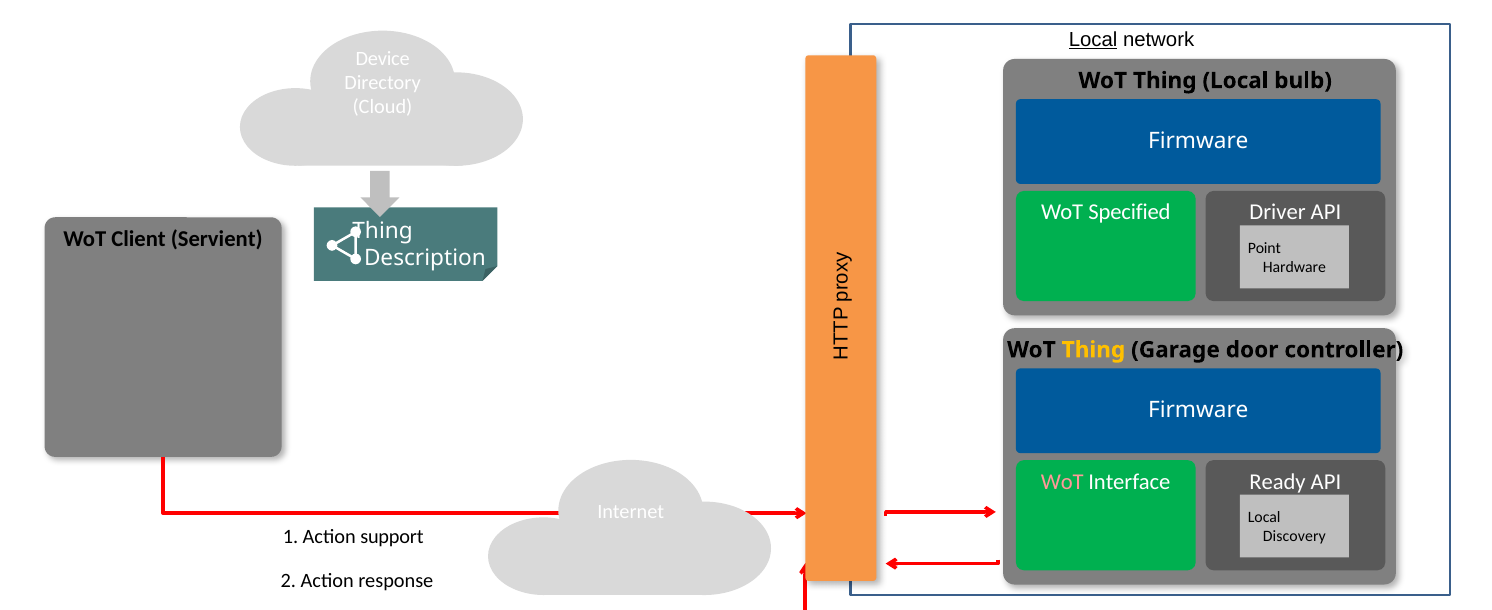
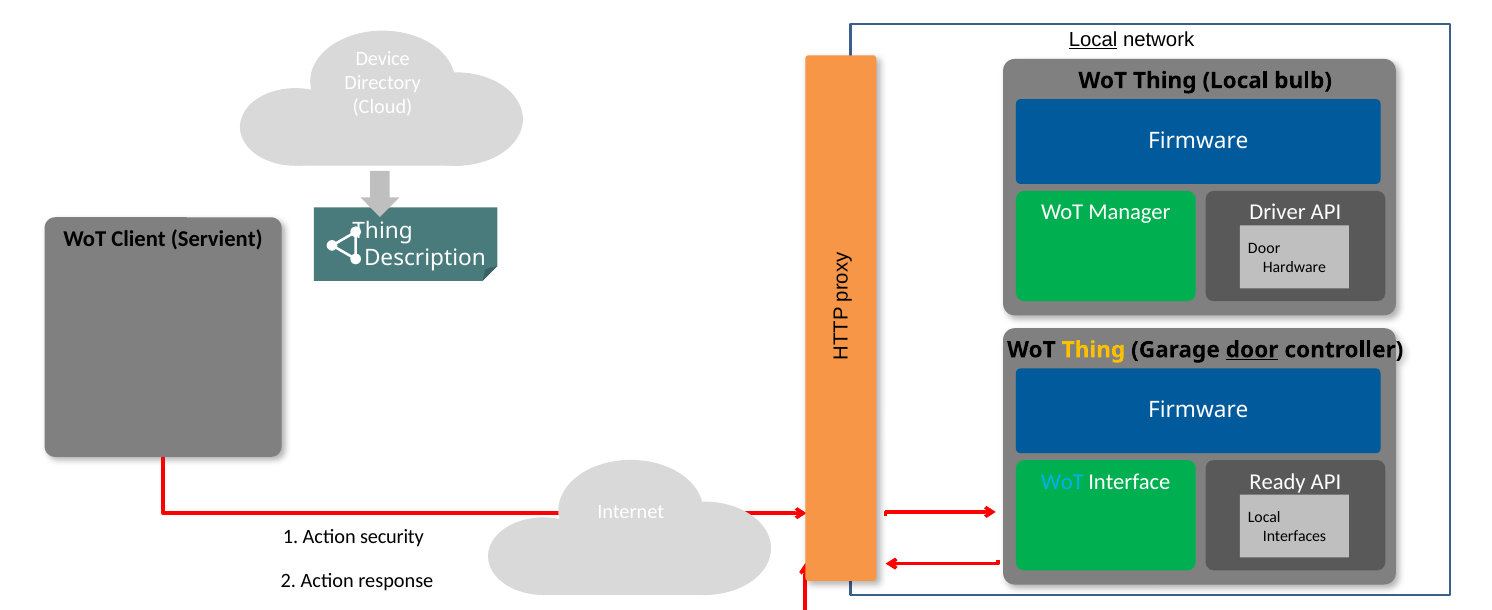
Specified: Specified -> Manager (1129, 212)
Point: Point -> Door (1264, 249)
door underline: none -> present (1252, 350)
WoT colour: pink -> light blue (1062, 482)
support: support -> security (392, 537)
Discovery: Discovery -> Interfaces (1294, 537)
